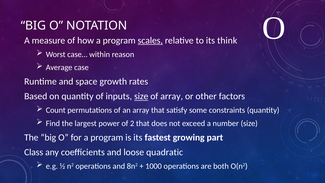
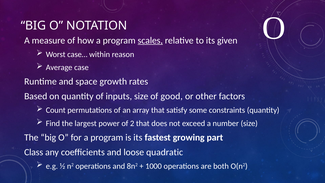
think: think -> given (227, 40)
size underline: present -> none (141, 96)
of array: array -> good (172, 96)
